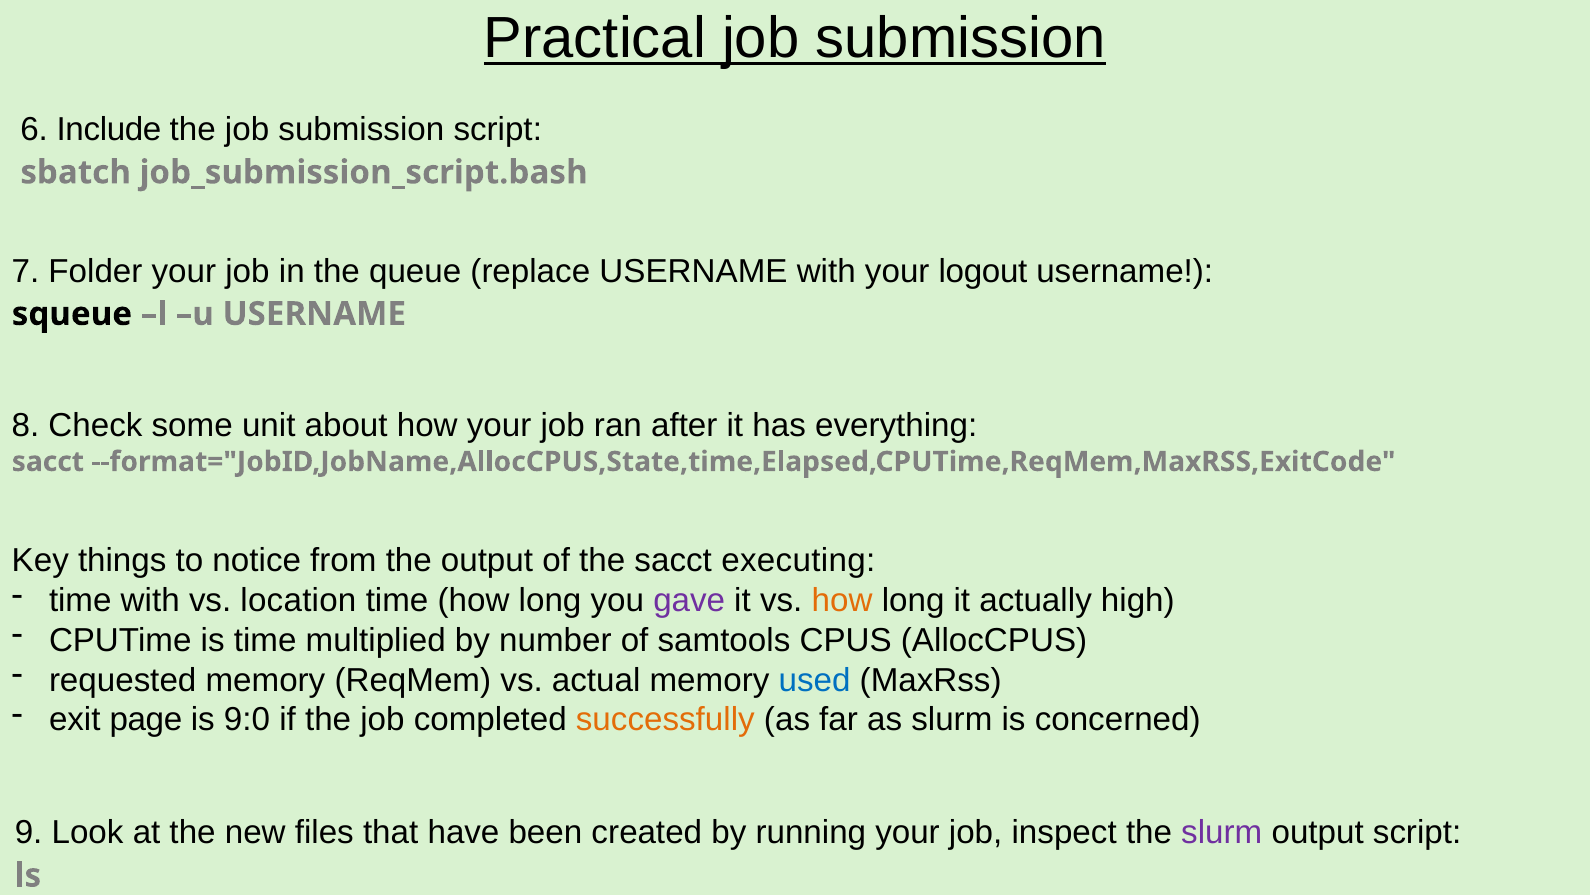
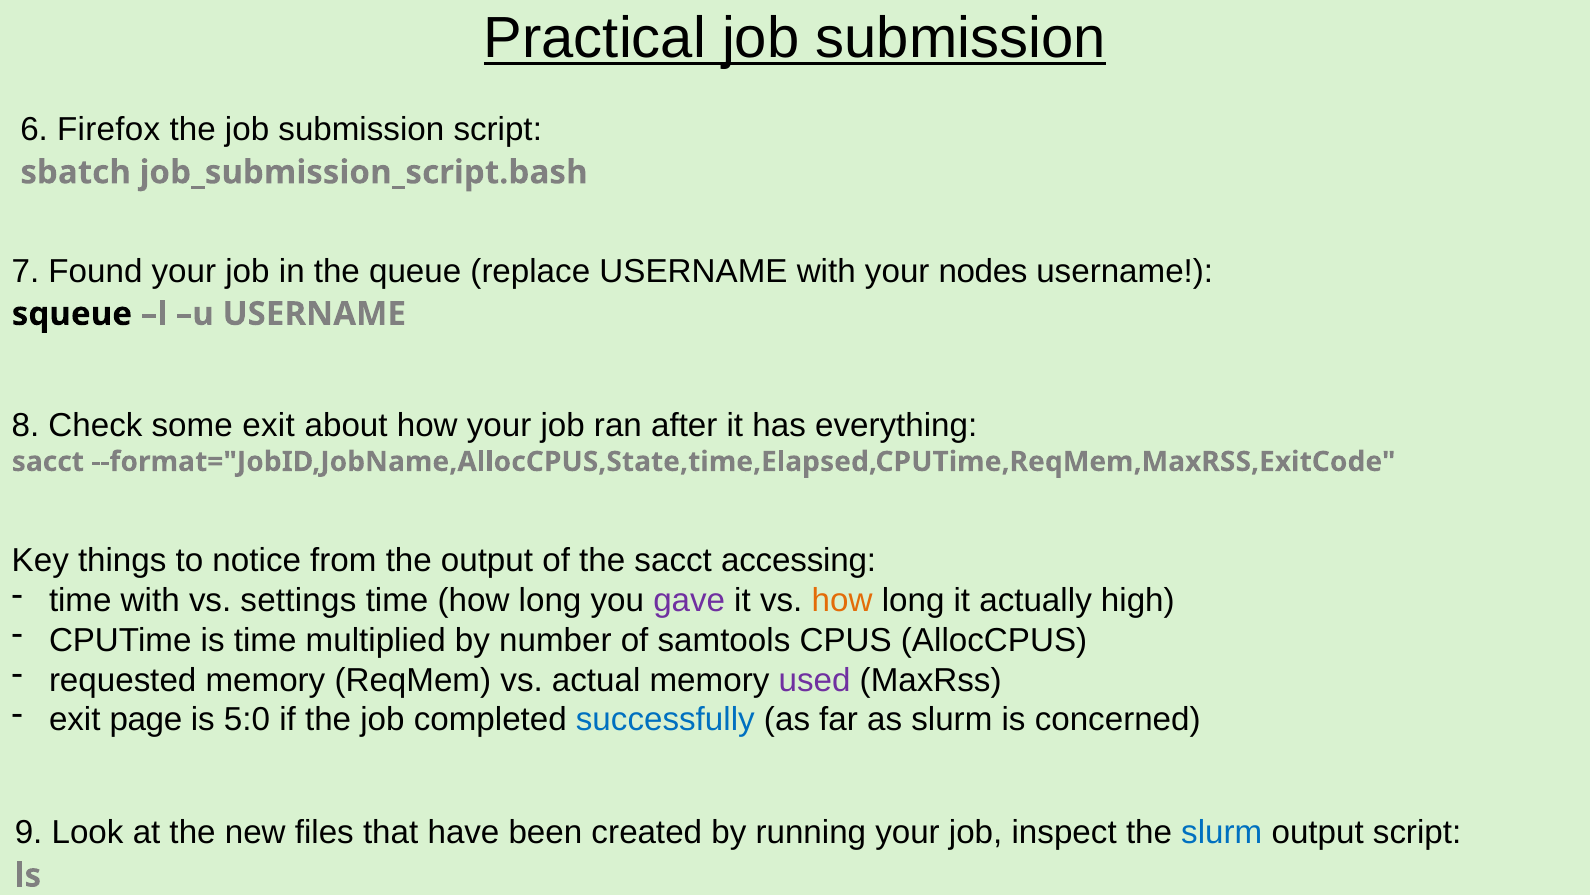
Include: Include -> Firefox (109, 130)
Folder: Folder -> Found (95, 271)
logout: logout -> nodes (983, 271)
some unit: unit -> exit (269, 425)
executing: executing -> accessing (799, 560)
location: location -> settings (298, 600)
used colour: blue -> purple (815, 680)
9:0: 9:0 -> 5:0 (247, 719)
successfully colour: orange -> blue (665, 719)
slurm colour: purple -> blue (1222, 832)
